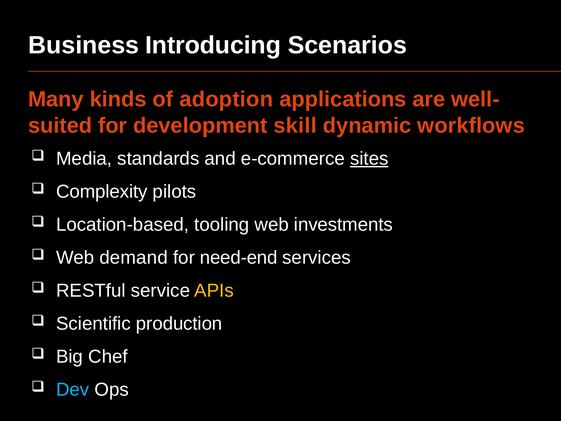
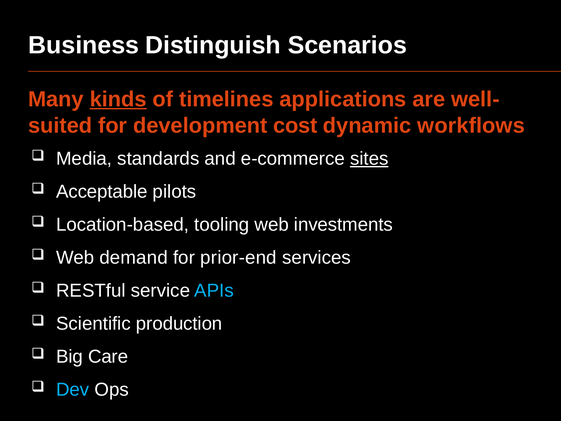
Introducing: Introducing -> Distinguish (213, 45)
kinds underline: none -> present (118, 99)
adoption: adoption -> timelines (226, 99)
skill: skill -> cost (295, 125)
Complexity: Complexity -> Acceptable (102, 191)
need-end: need-end -> prior-end (239, 257)
APIs colour: yellow -> light blue (214, 290)
Chef: Chef -> Care (108, 356)
